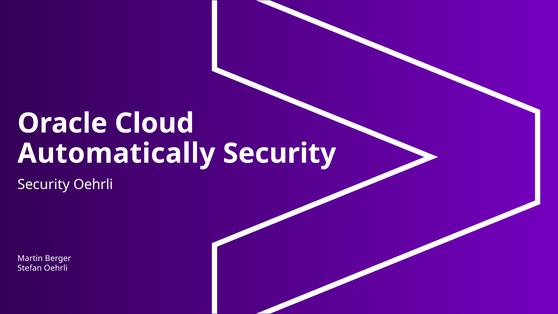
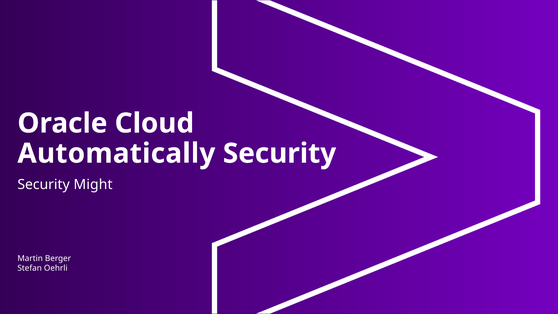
Security Oehrli: Oehrli -> Might (93, 185)
